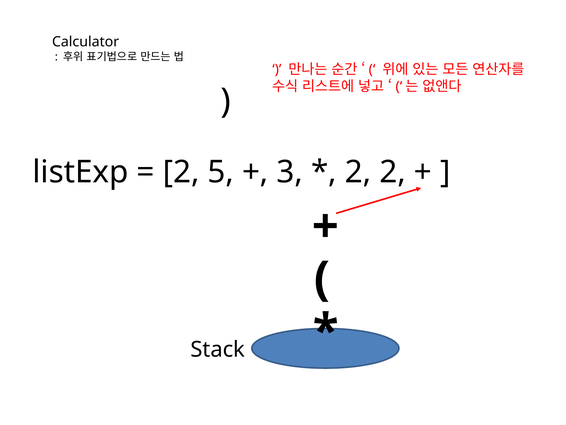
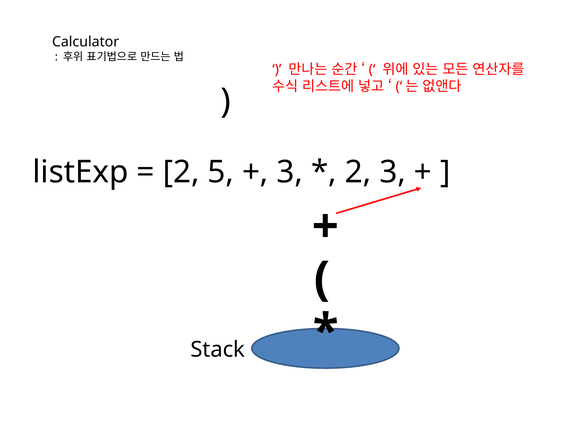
2 2: 2 -> 3 (393, 172)
